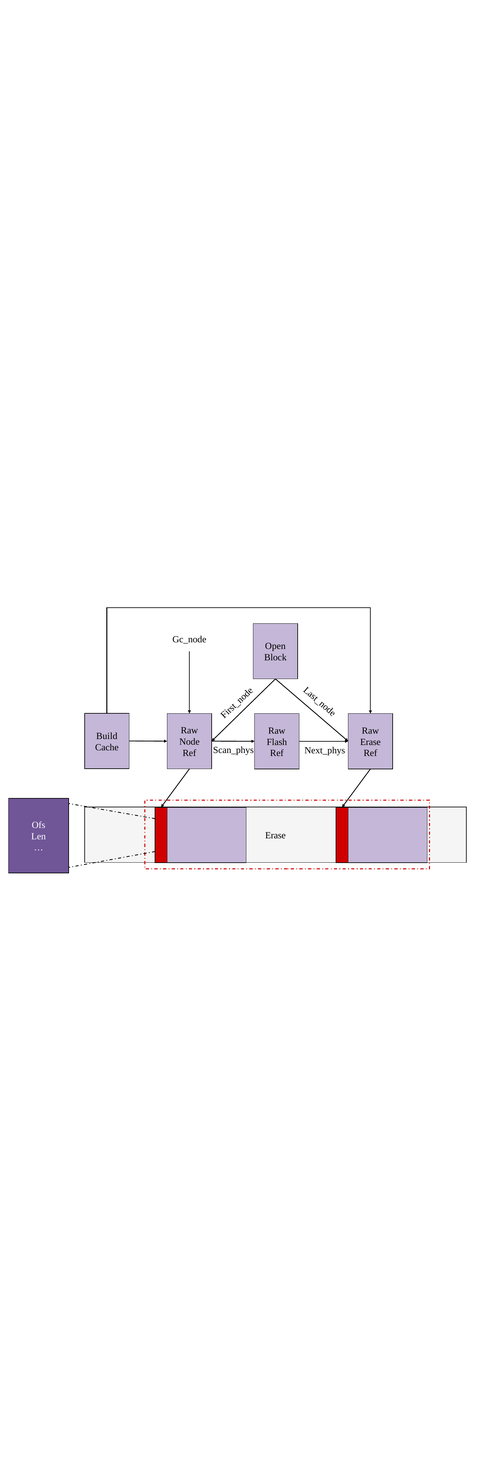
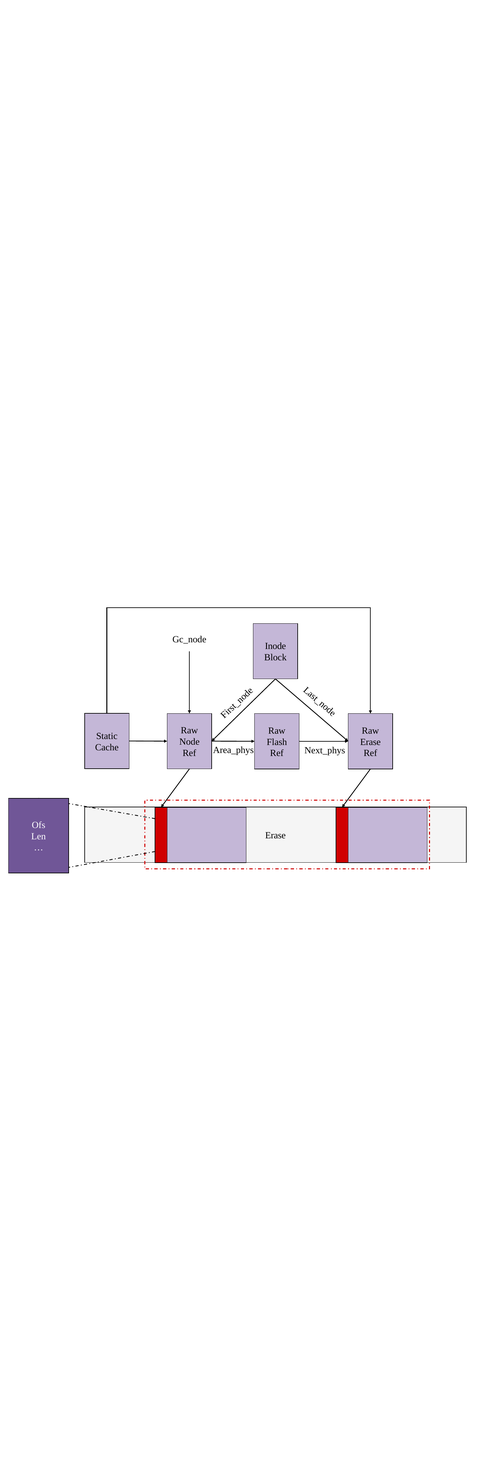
Open: Open -> Inode (275, 646)
Build: Build -> Static (107, 736)
Scan_phys: Scan_phys -> Area_phys (233, 750)
